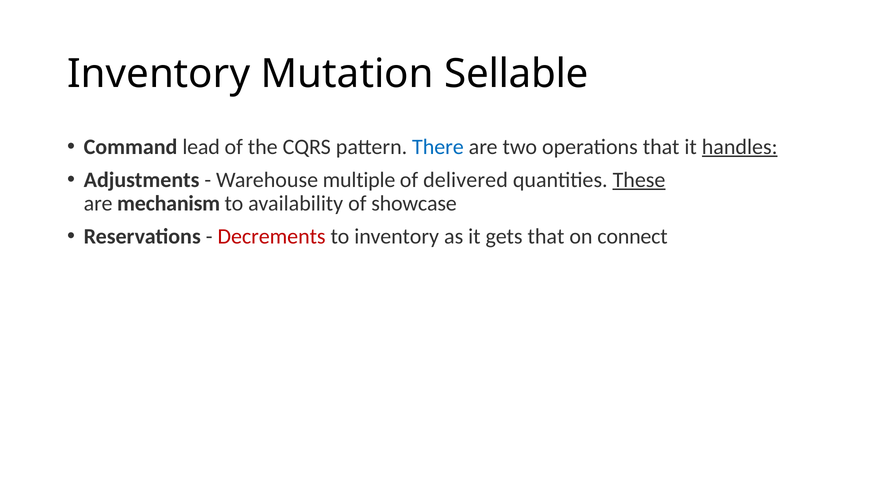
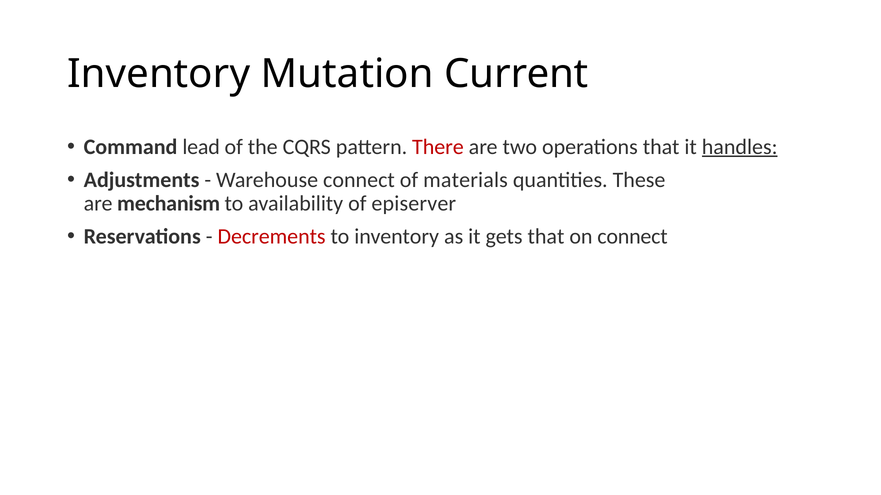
Sellable: Sellable -> Current (516, 74)
There colour: blue -> red (438, 147)
Warehouse multiple: multiple -> connect (359, 180)
delivered: delivered -> materials (465, 180)
These underline: present -> none (639, 180)
showcase: showcase -> episerver (414, 204)
